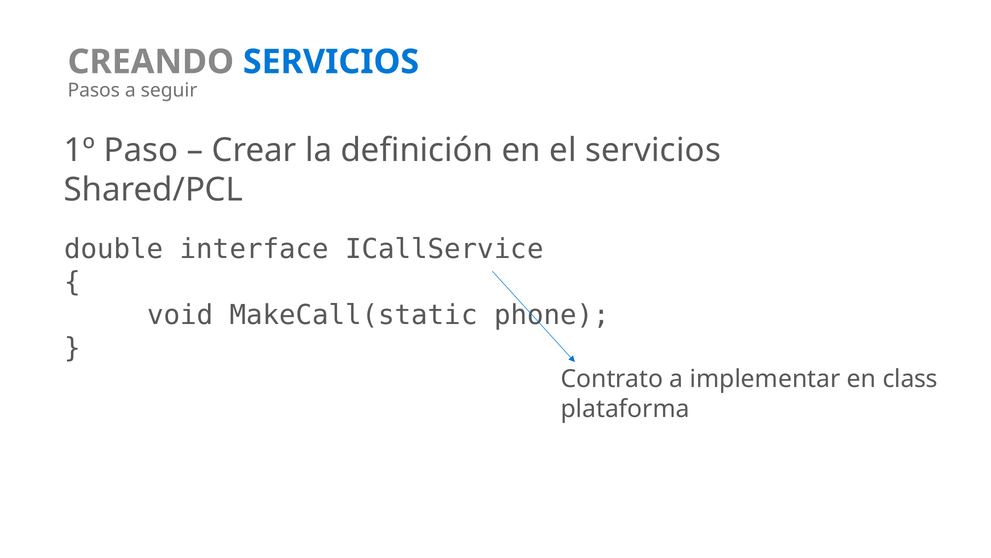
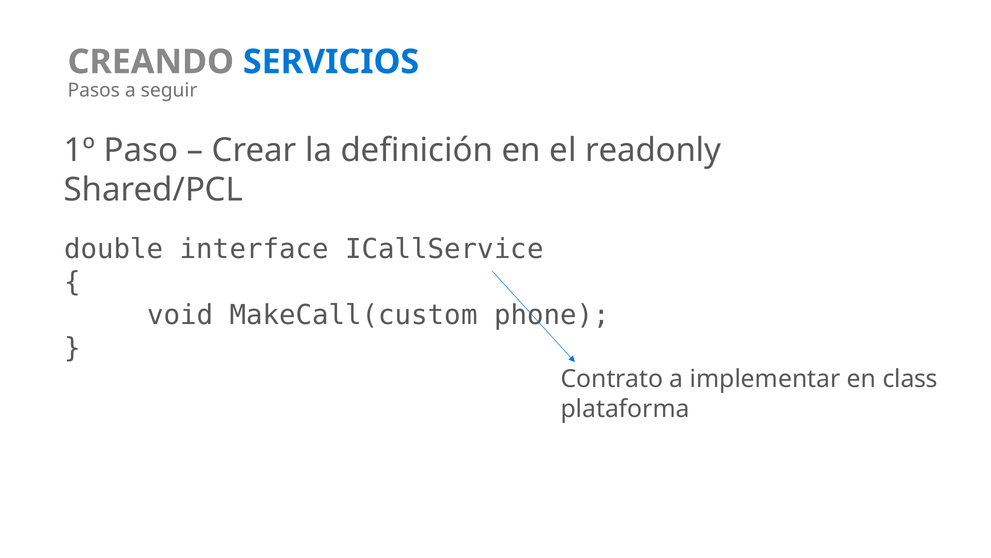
el servicios: servicios -> readonly (653, 150)
MakeCall(static: MakeCall(static -> MakeCall(custom (354, 315)
